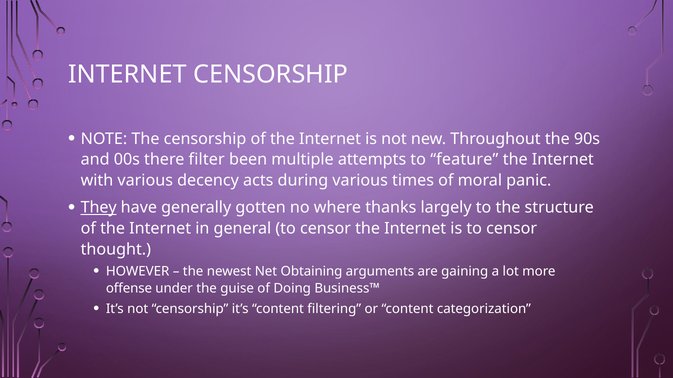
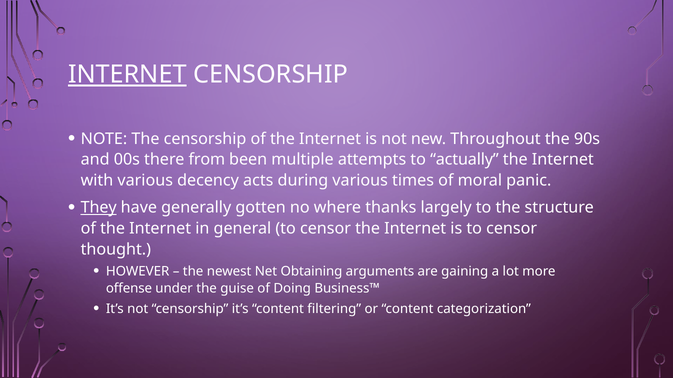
INTERNET underline: none -> present (127, 75)
filter: filter -> from (207, 160)
feature: feature -> actually (464, 160)
